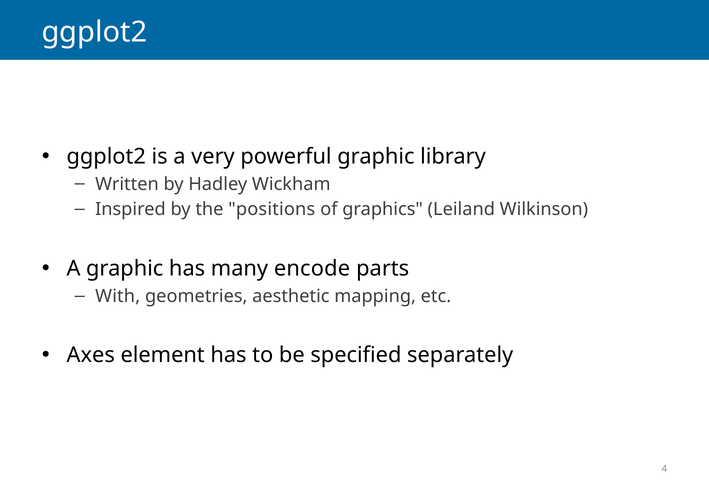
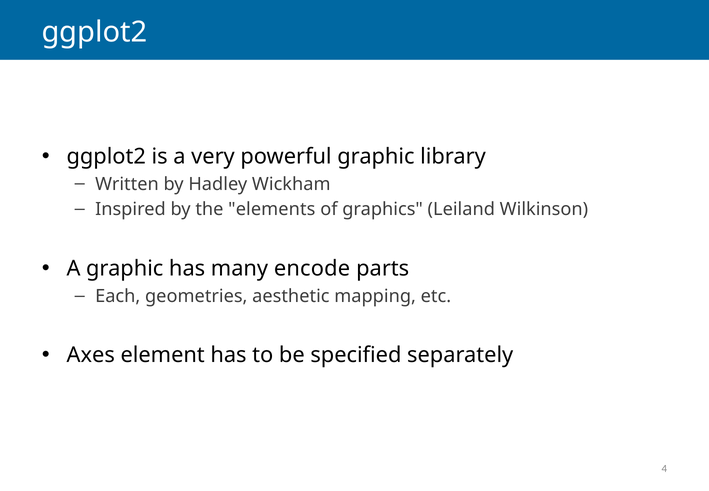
positions: positions -> elements (272, 209)
With: With -> Each (118, 296)
